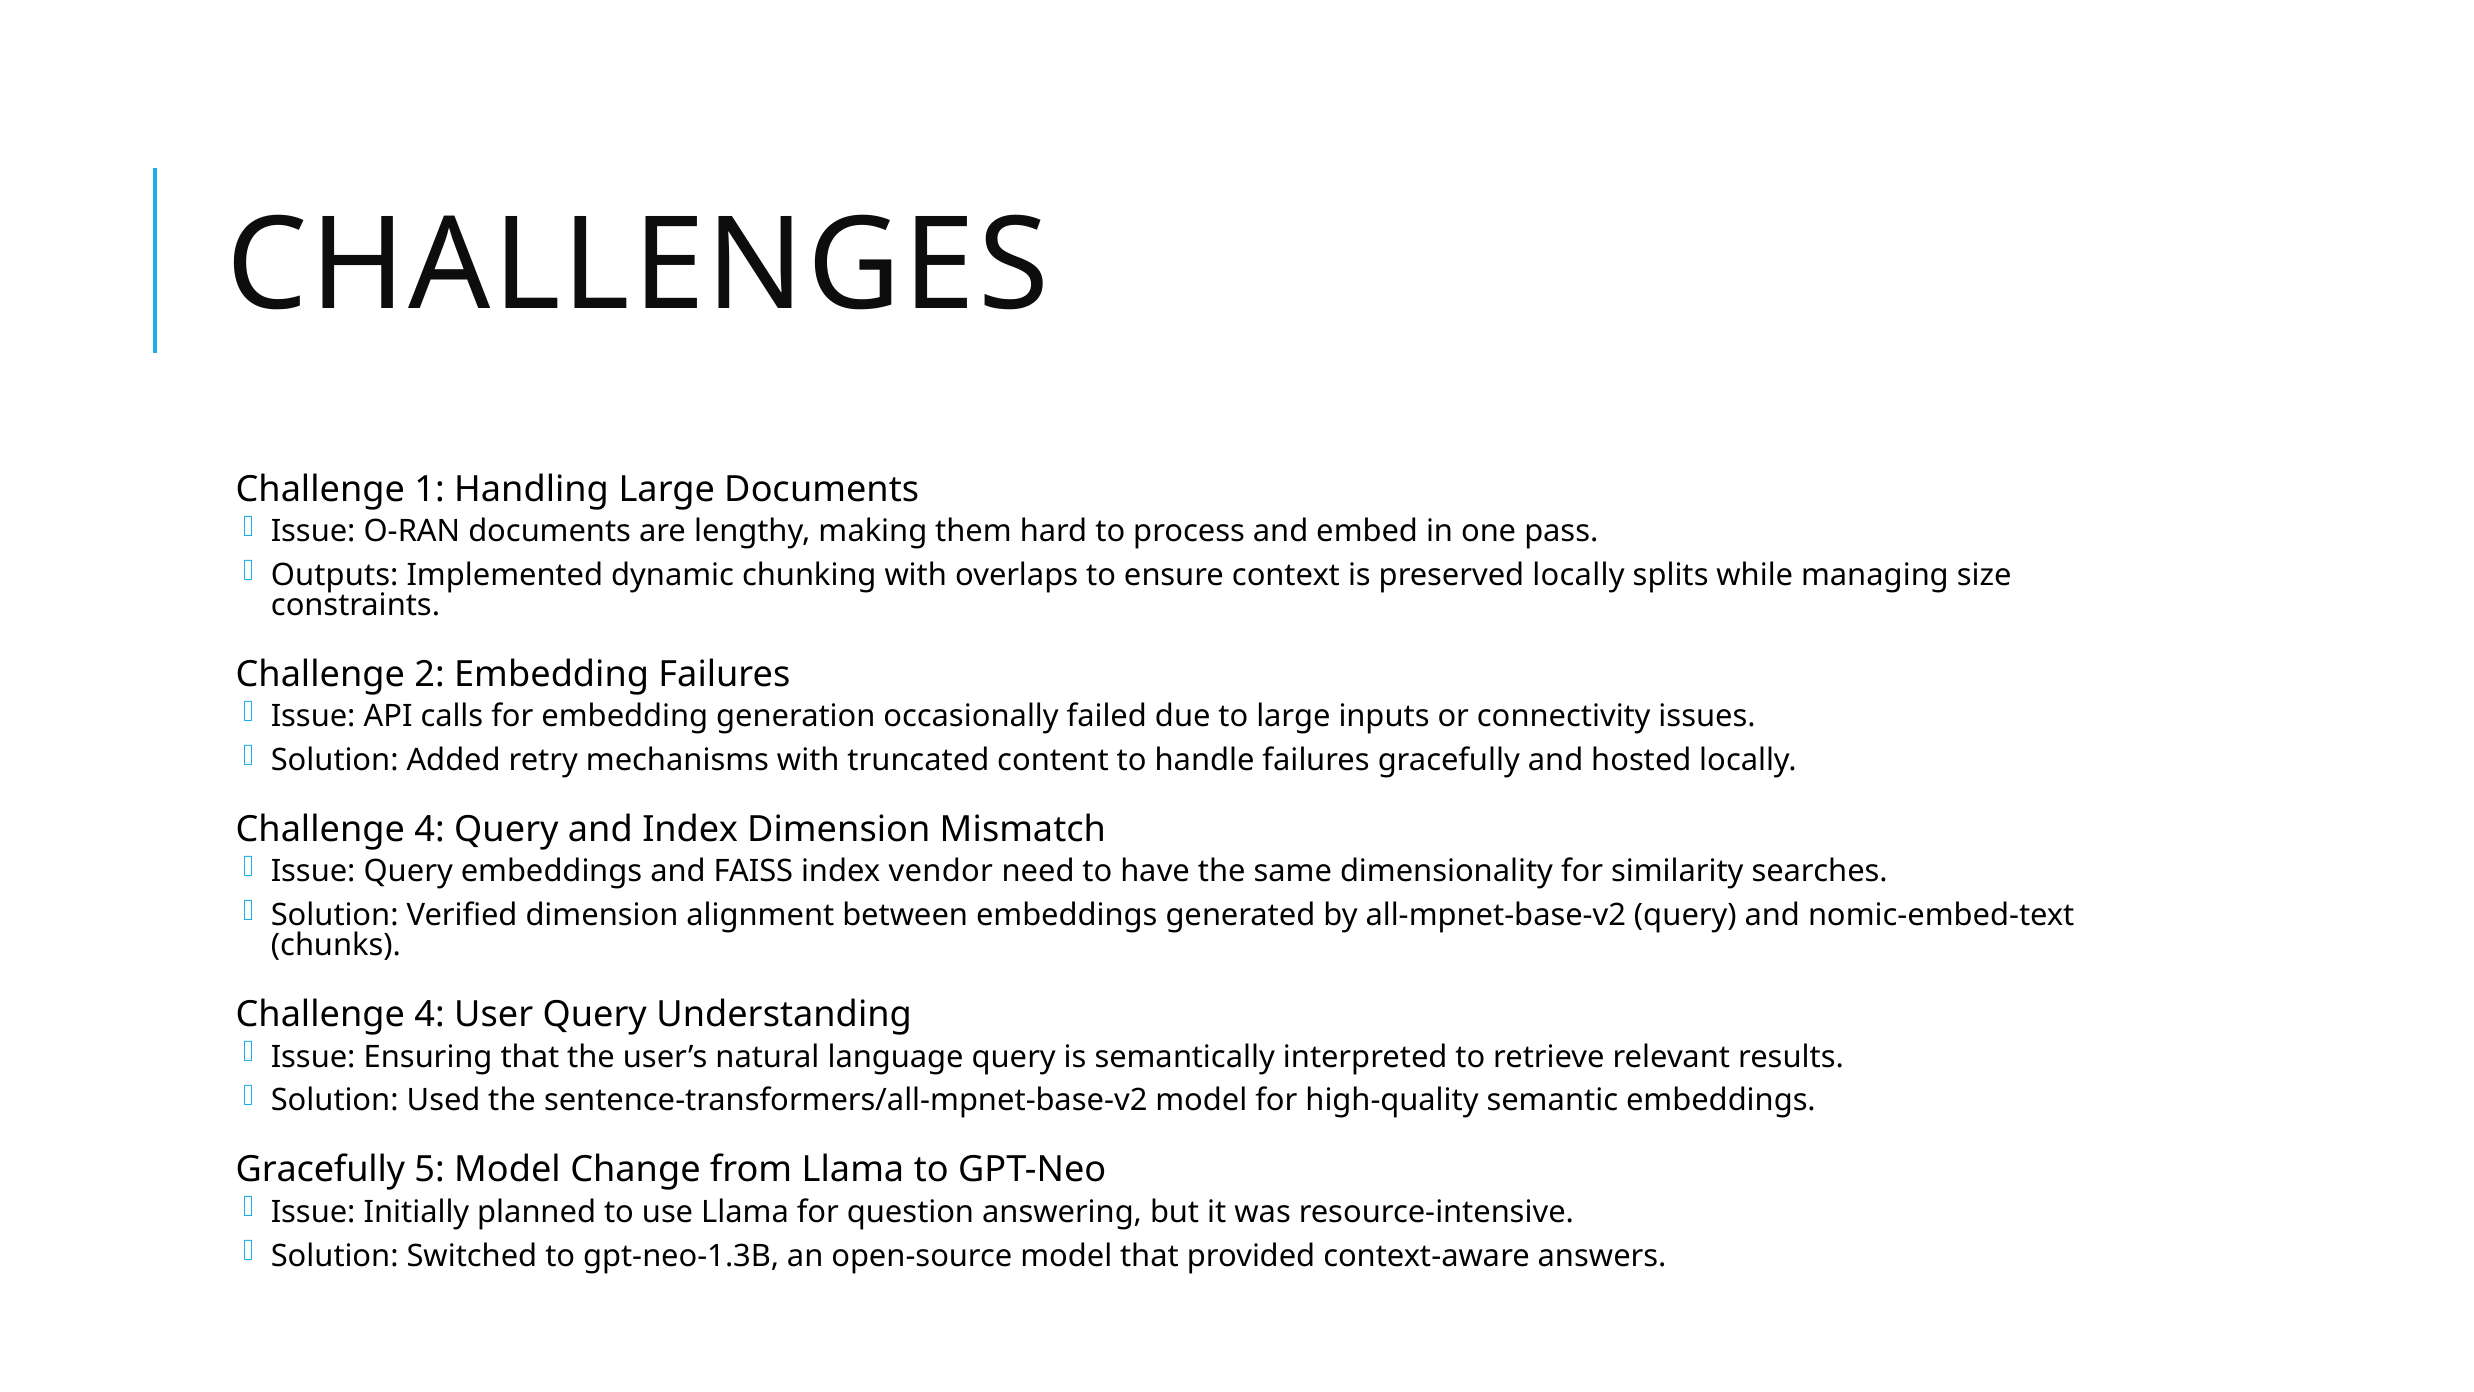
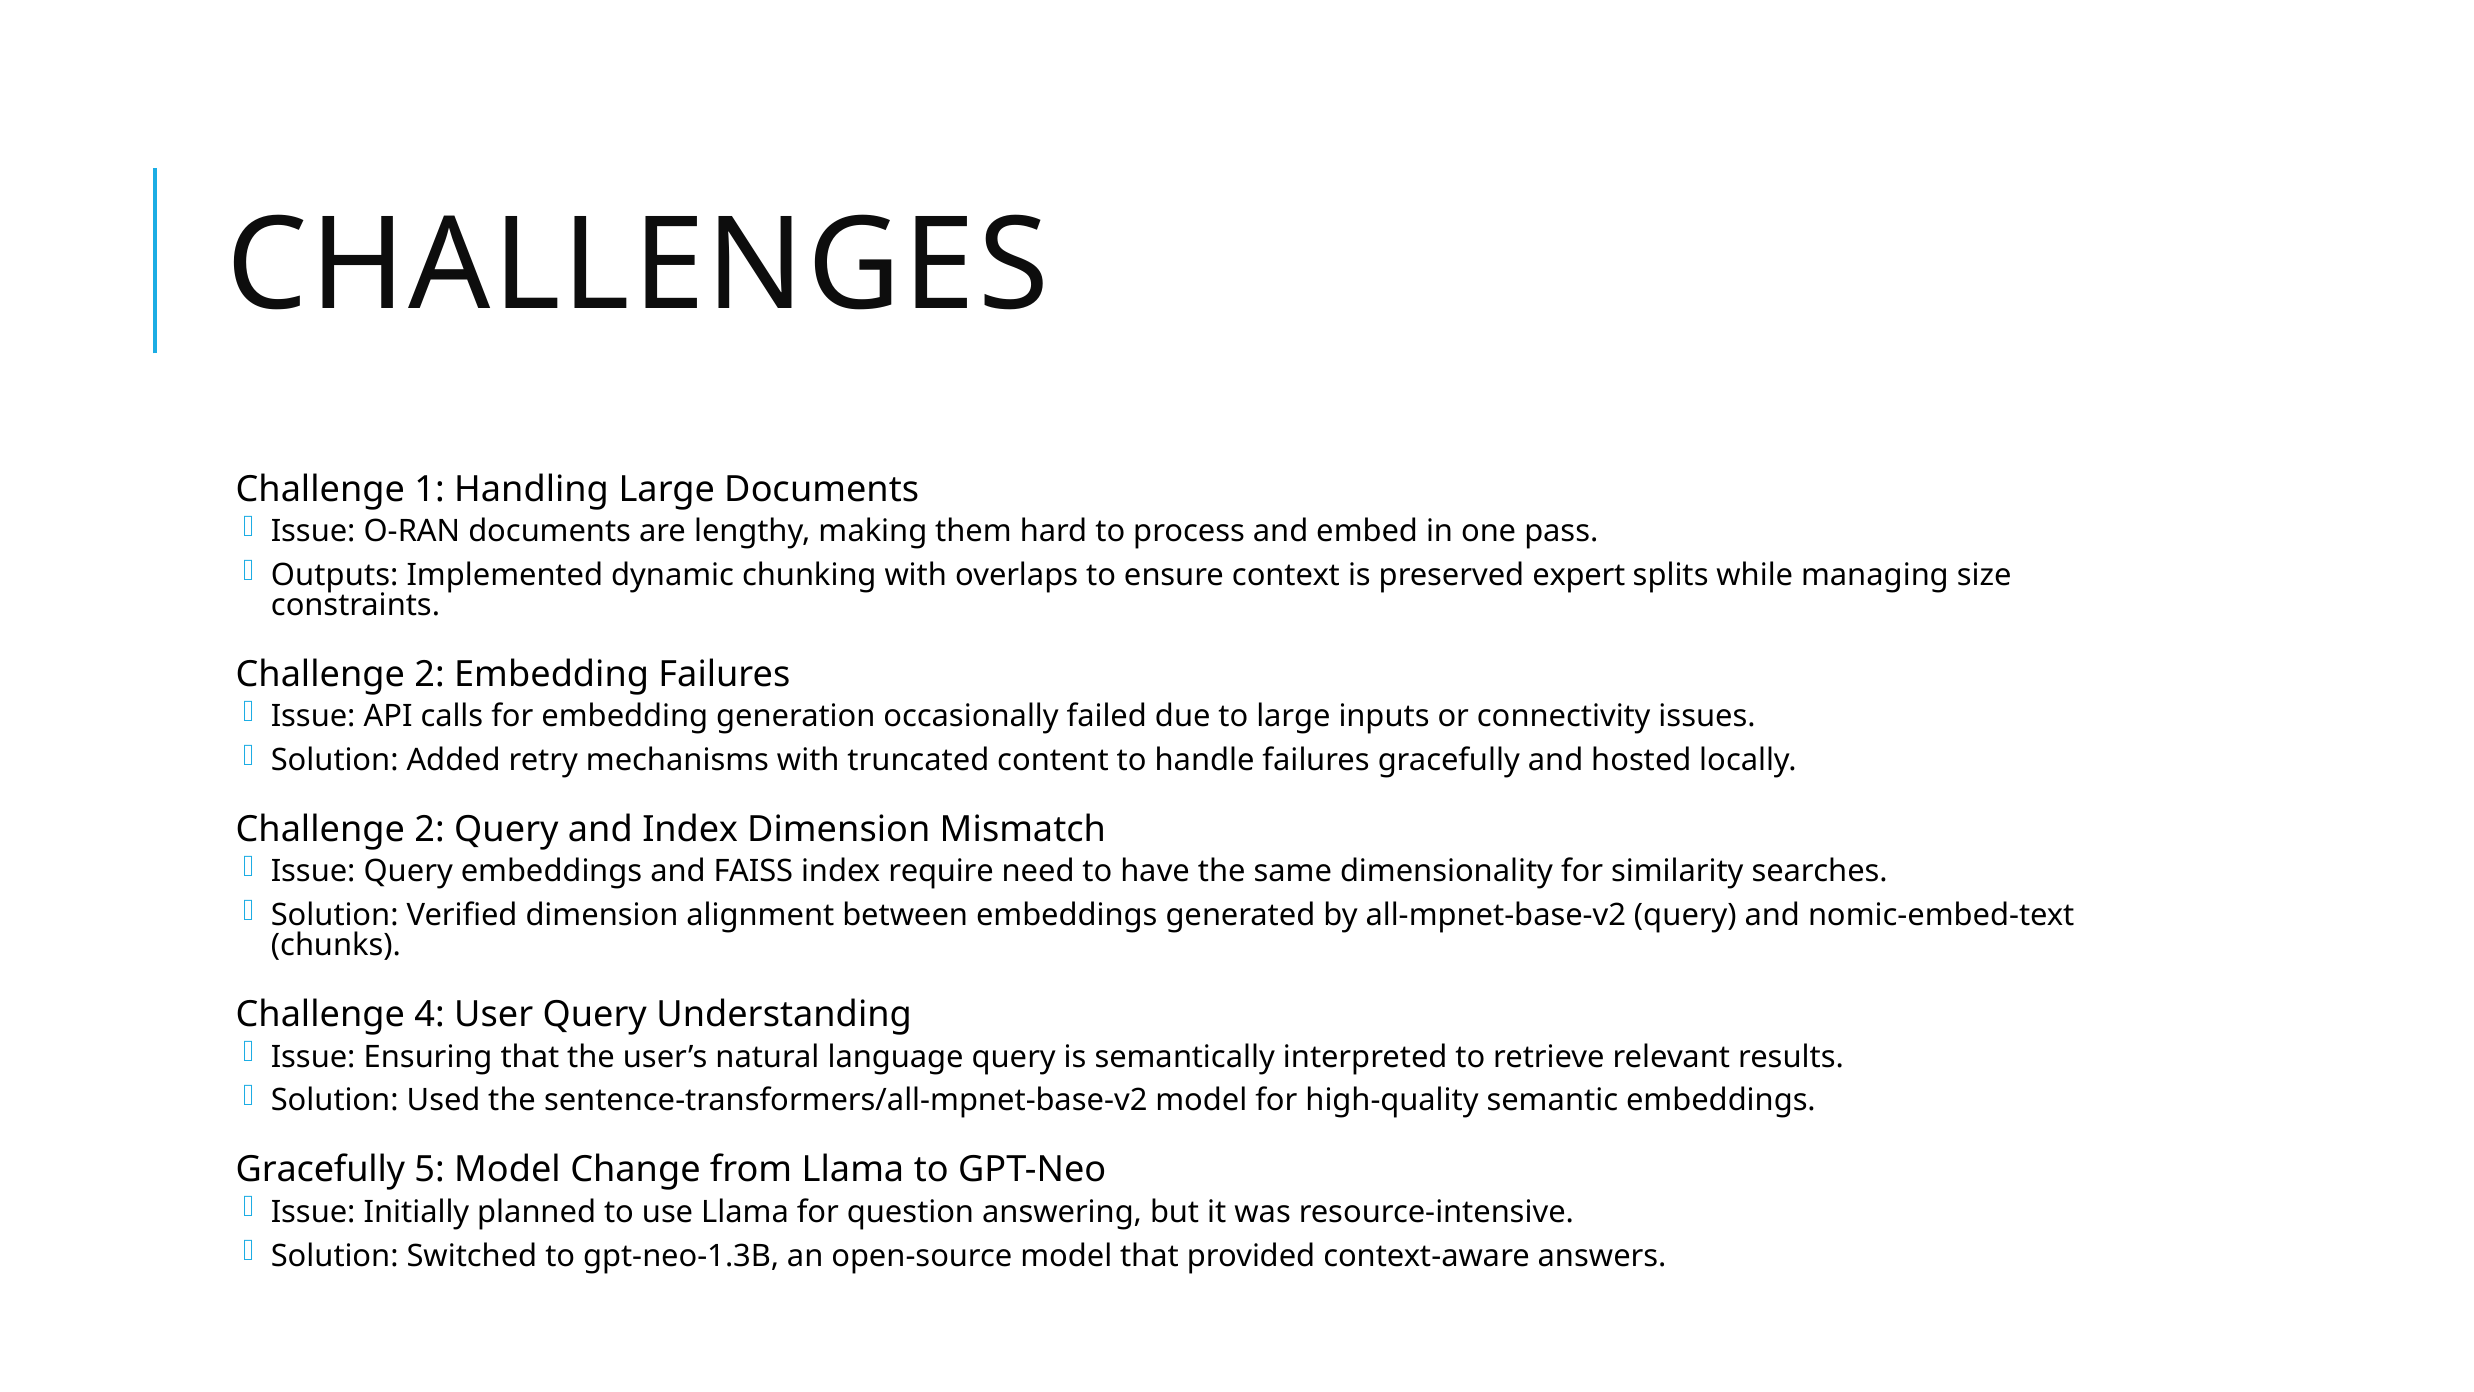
preserved locally: locally -> expert (1579, 575)
4: 4 -> 2 (430, 829)
vendor: vendor -> require (941, 871)
